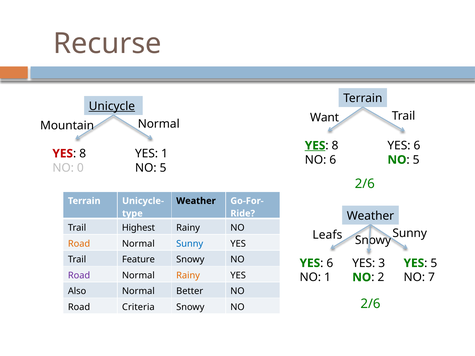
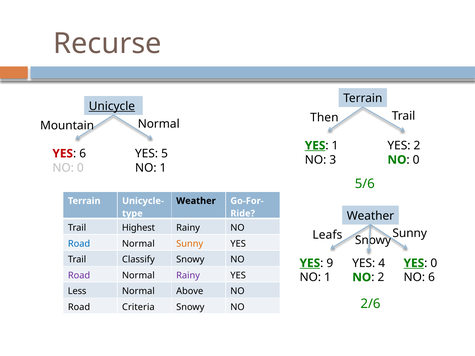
Want: Want -> Then (324, 118)
YES 6: 6 -> 2 (417, 146)
8: 8 -> 1 (335, 146)
YES 1: 1 -> 5 (165, 154)
8: 8 -> 6 (83, 154)
NO 6: 6 -> 3 (333, 160)
5: 5 -> 0 (416, 160)
5: 5 -> 1 (163, 168)
2/6: 2/6 -> 5/6 (365, 184)
Road colour: orange -> blue (79, 244)
Sunny colour: blue -> orange (190, 244)
Feature: Feature -> Classify (138, 260)
3: 3 -> 4 (382, 263)
YES underline: none -> present (310, 263)
6: 6 -> 9 (330, 263)
YES underline: none -> present (414, 263)
5: 5 -> 0 (434, 263)
Rainy colour: orange -> purple (188, 276)
NO 7: 7 -> 6 (432, 278)
Also: Also -> Less (77, 291)
Better: Better -> Above (190, 291)
